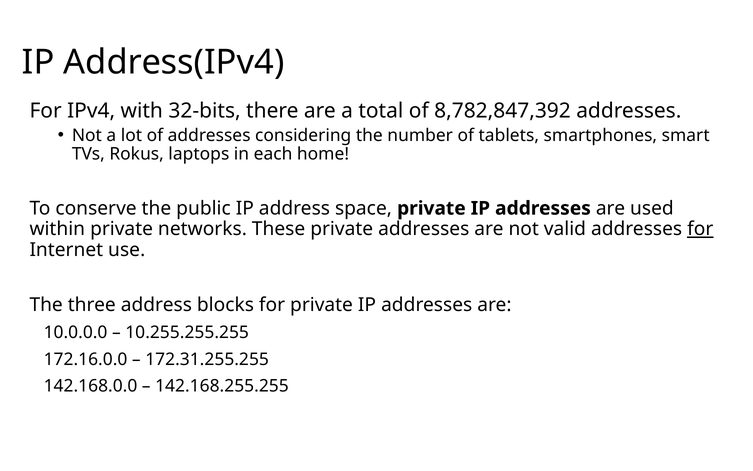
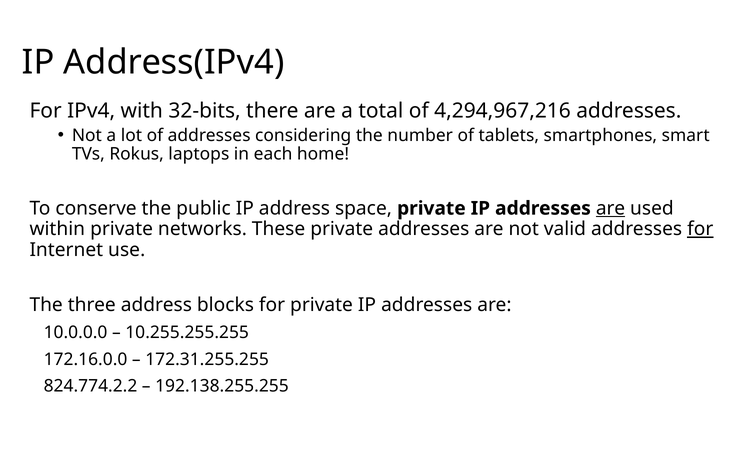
8,782,847,392: 8,782,847,392 -> 4,294,967,216 (503, 111)
are underline: none -> present (611, 208)
142.168.0.0: 142.168.0.0 -> 824.774.2.2 (90, 386)
142.168.255.255: 142.168.255.255 -> 192.138.255.255 (222, 386)
